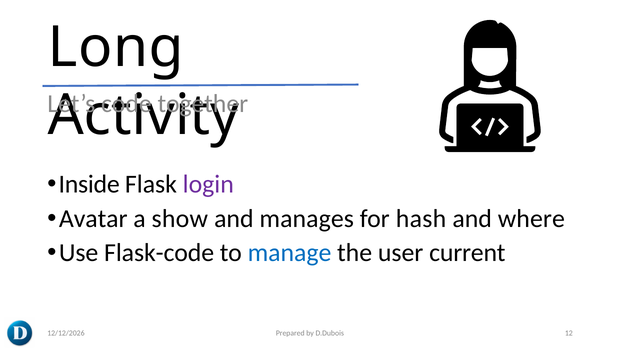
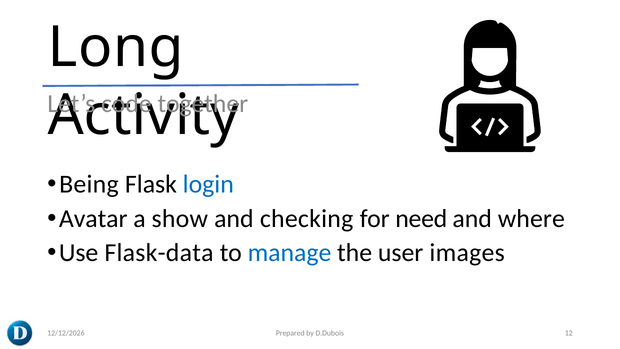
Inside: Inside -> Being (89, 184)
login colour: purple -> blue (208, 184)
manages: manages -> checking (307, 218)
hash: hash -> need (421, 218)
Flask-code: Flask-code -> Flask-data (159, 253)
current: current -> images (467, 253)
